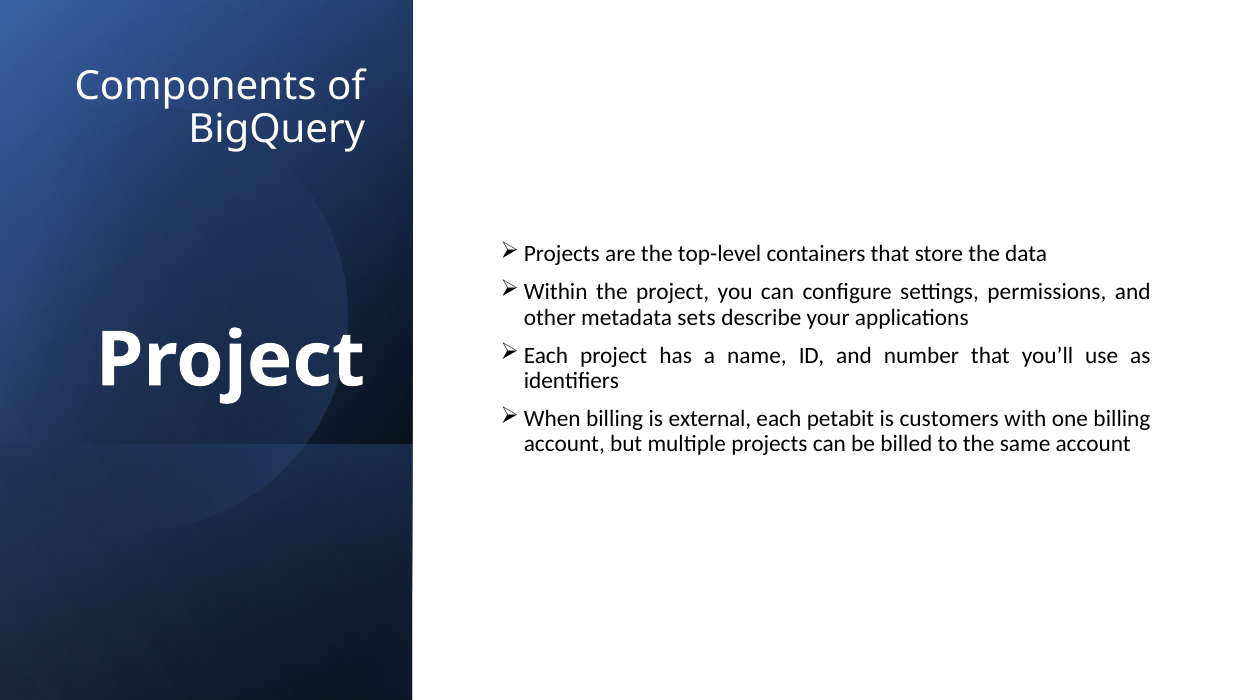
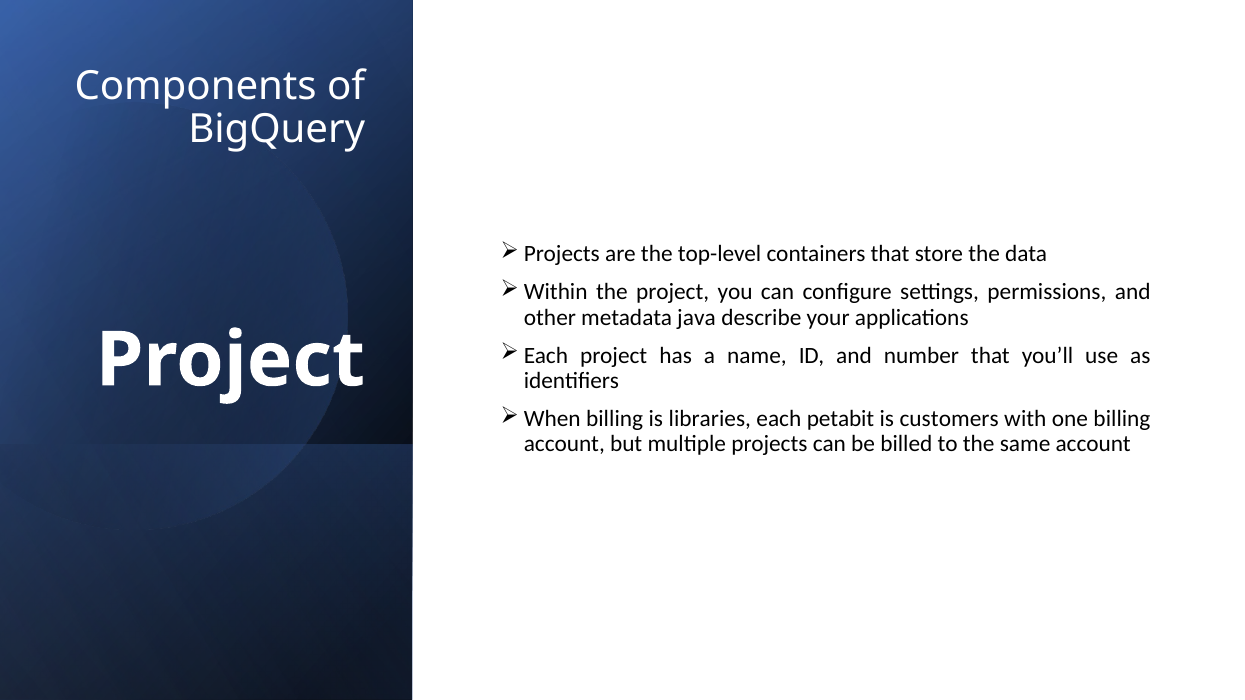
sets: sets -> java (697, 318)
external: external -> libraries (710, 419)
